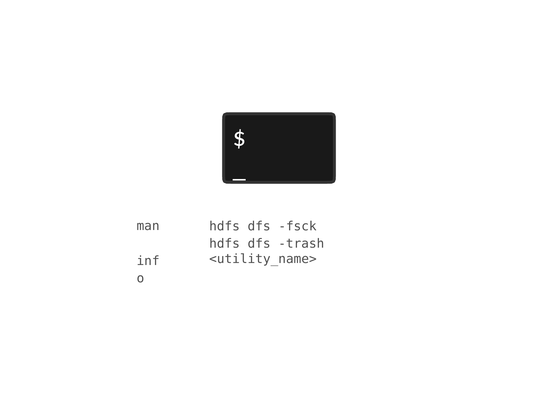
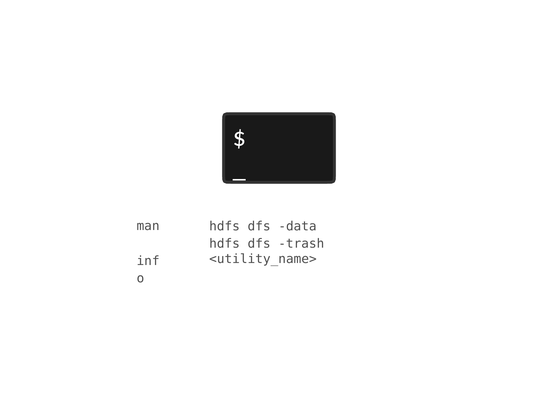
fsck: fsck -> data (297, 226)
